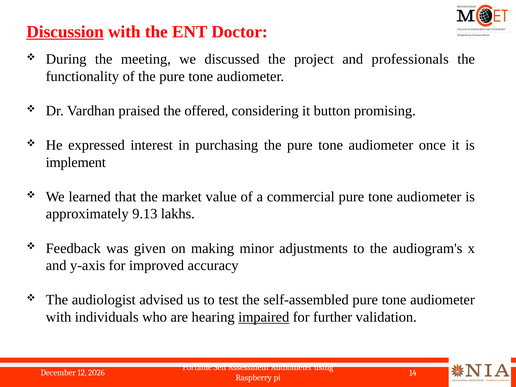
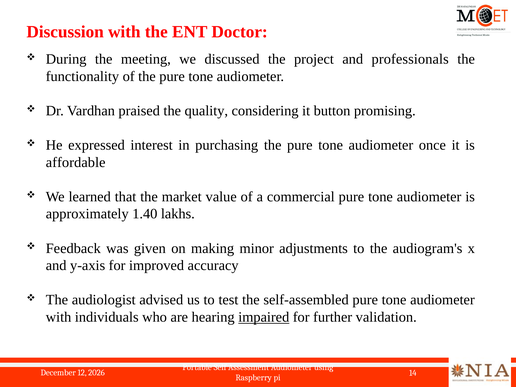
Discussion underline: present -> none (65, 32)
offered: offered -> quality (206, 111)
implement: implement -> affordable (76, 162)
9.13: 9.13 -> 1.40 (145, 214)
